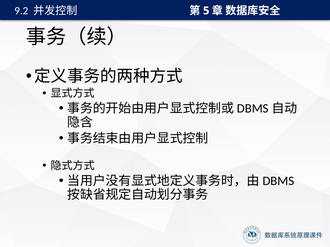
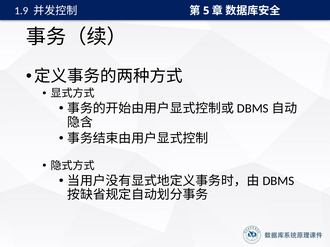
9.2: 9.2 -> 1.9 (21, 11)
